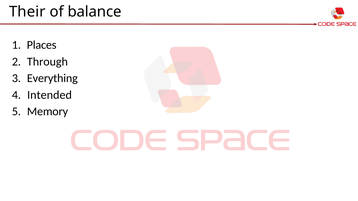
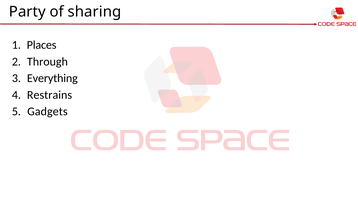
Their: Their -> Party (27, 12)
balance: balance -> sharing (94, 12)
Intended: Intended -> Restrains (50, 95)
Memory: Memory -> Gadgets (47, 112)
